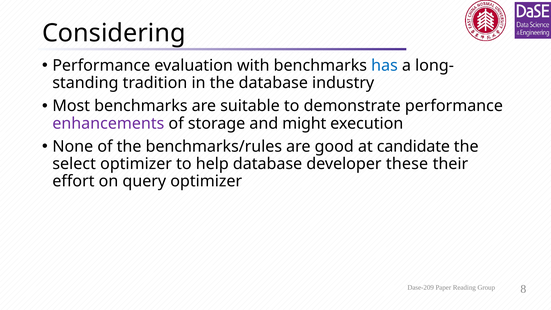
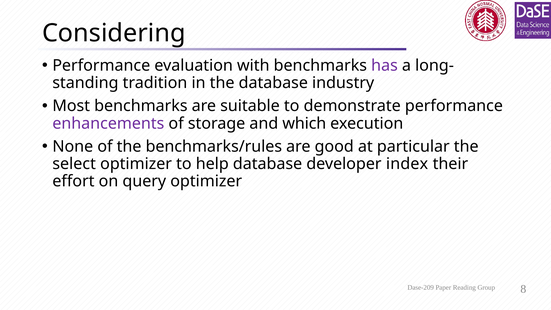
has colour: blue -> purple (384, 66)
might: might -> which (304, 123)
candidate: candidate -> particular (413, 146)
these: these -> index (407, 164)
